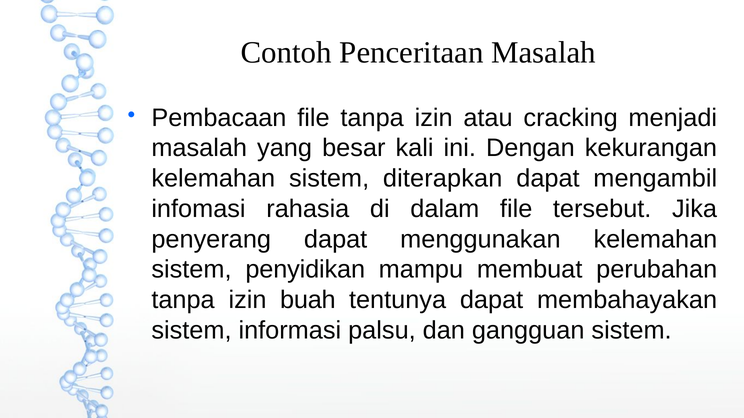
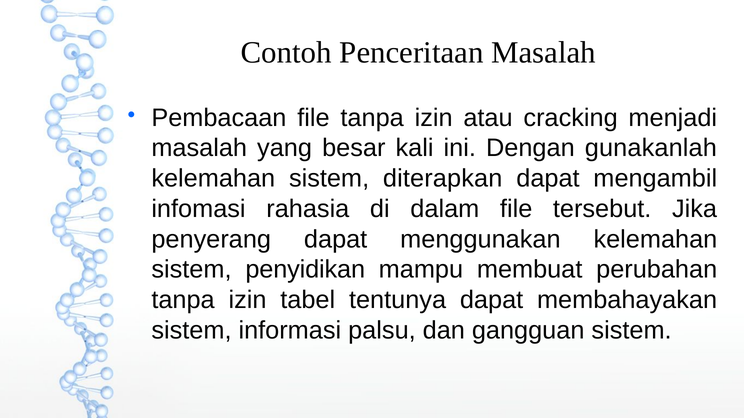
kekurangan: kekurangan -> gunakanlah (651, 148)
buah: buah -> tabel (308, 300)
